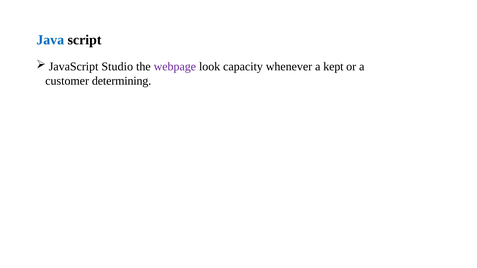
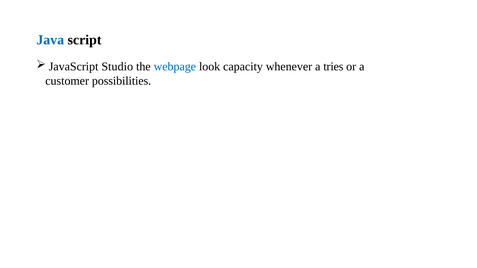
webpage colour: purple -> blue (175, 67)
kept: kept -> tries (333, 67)
determining: determining -> possibilities (122, 81)
